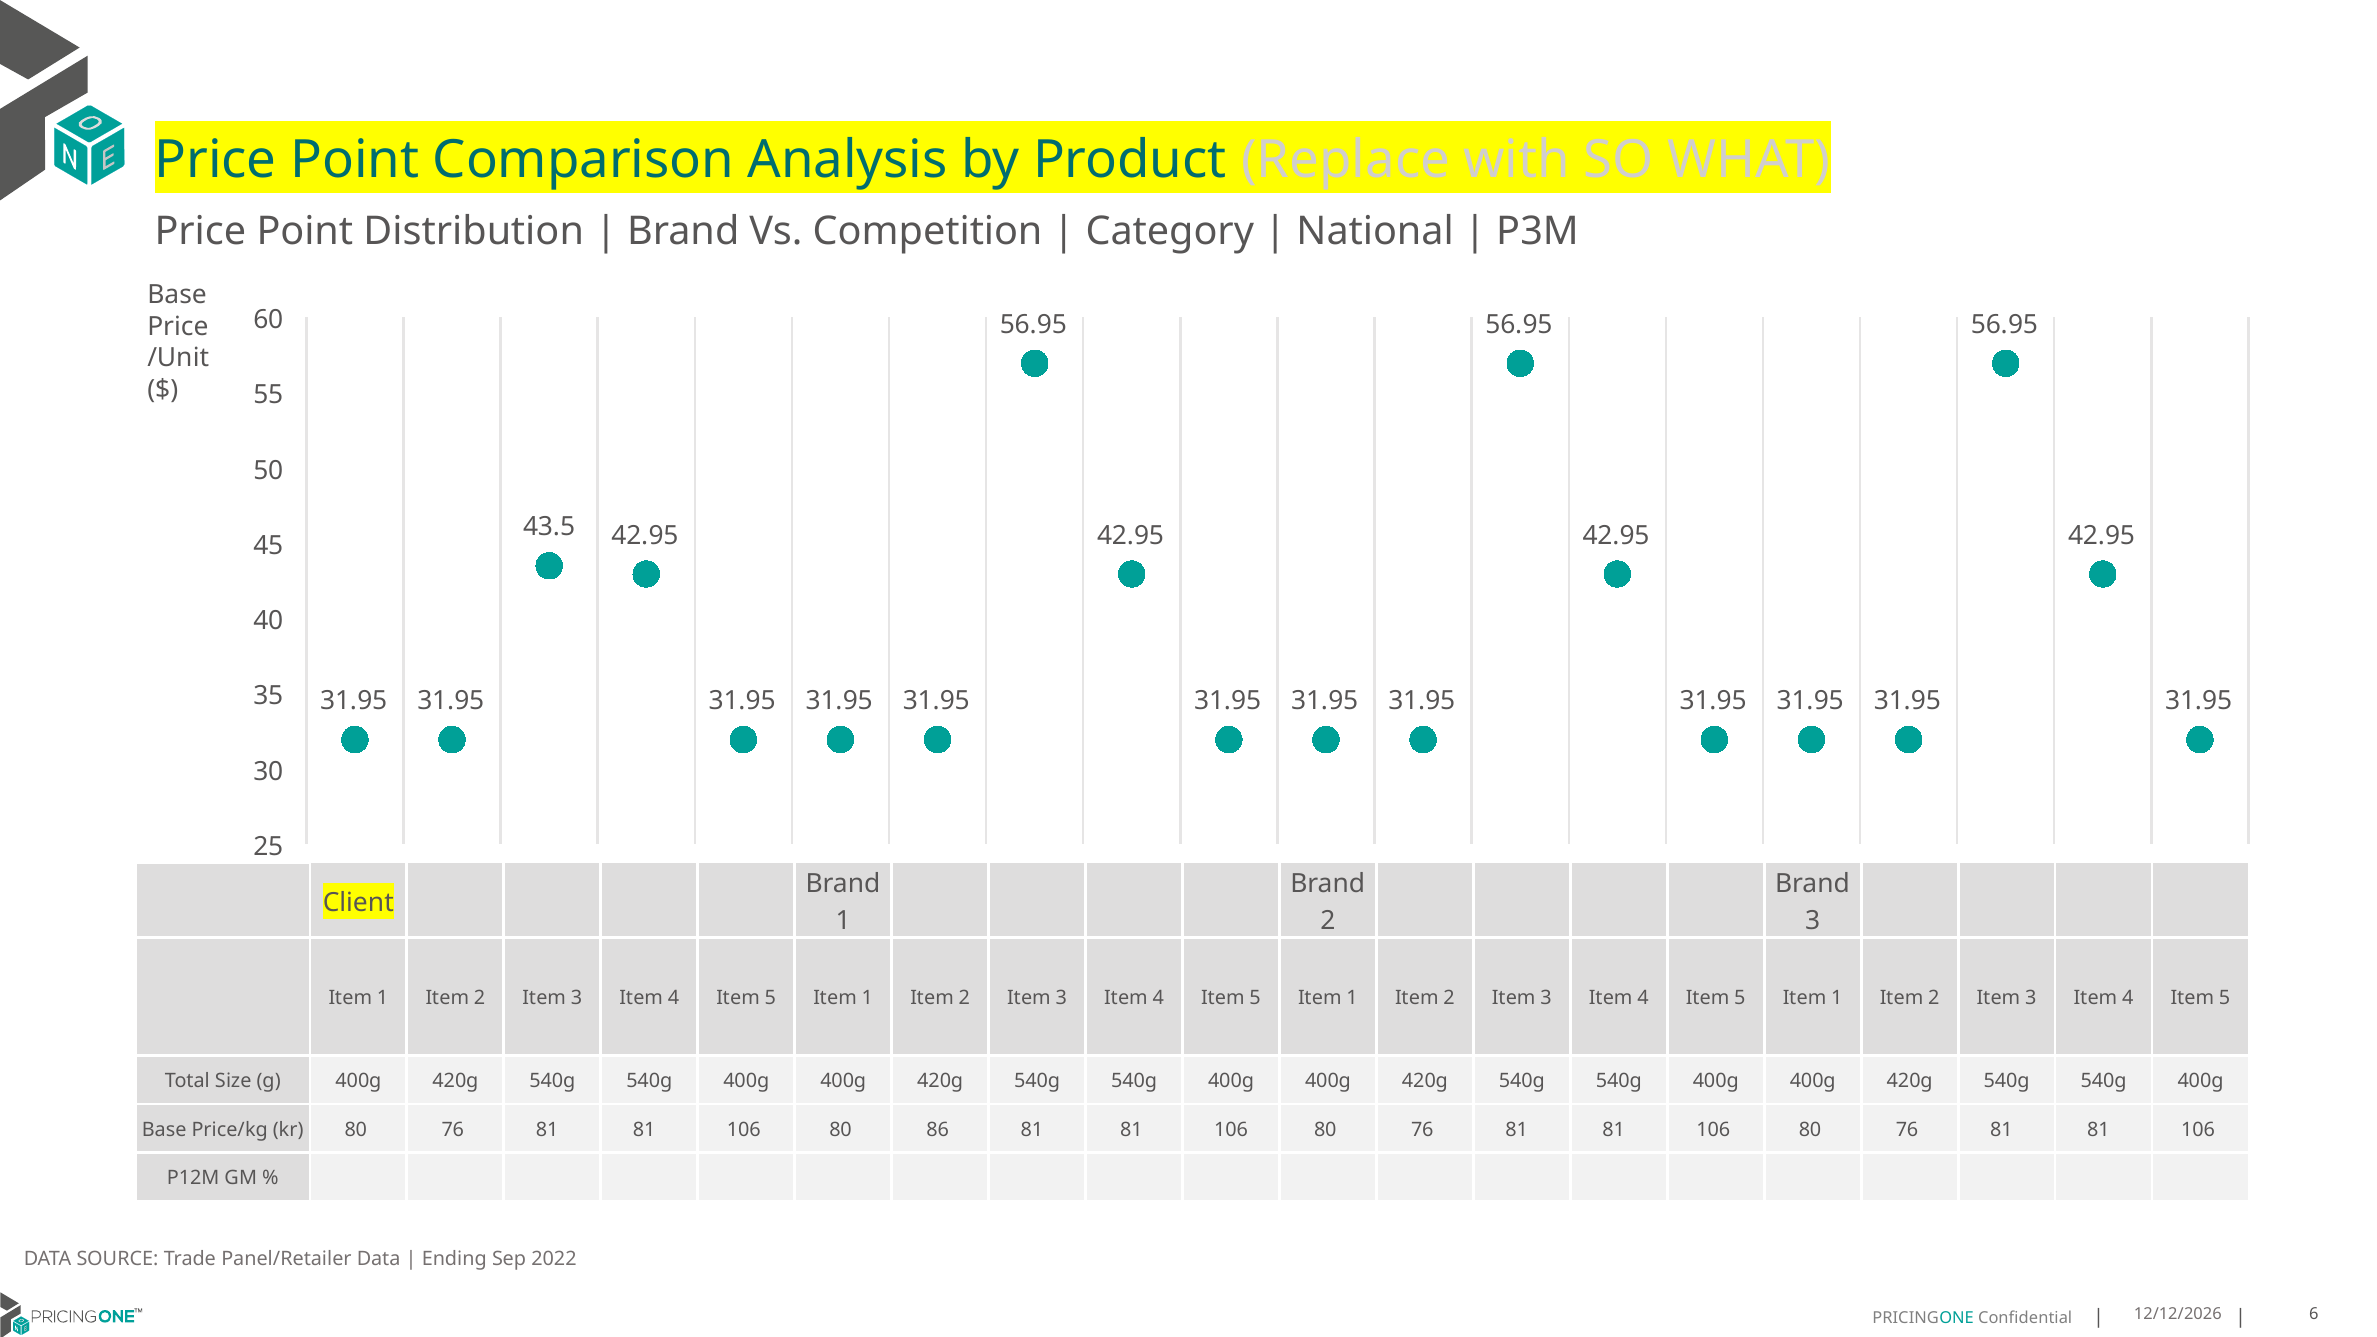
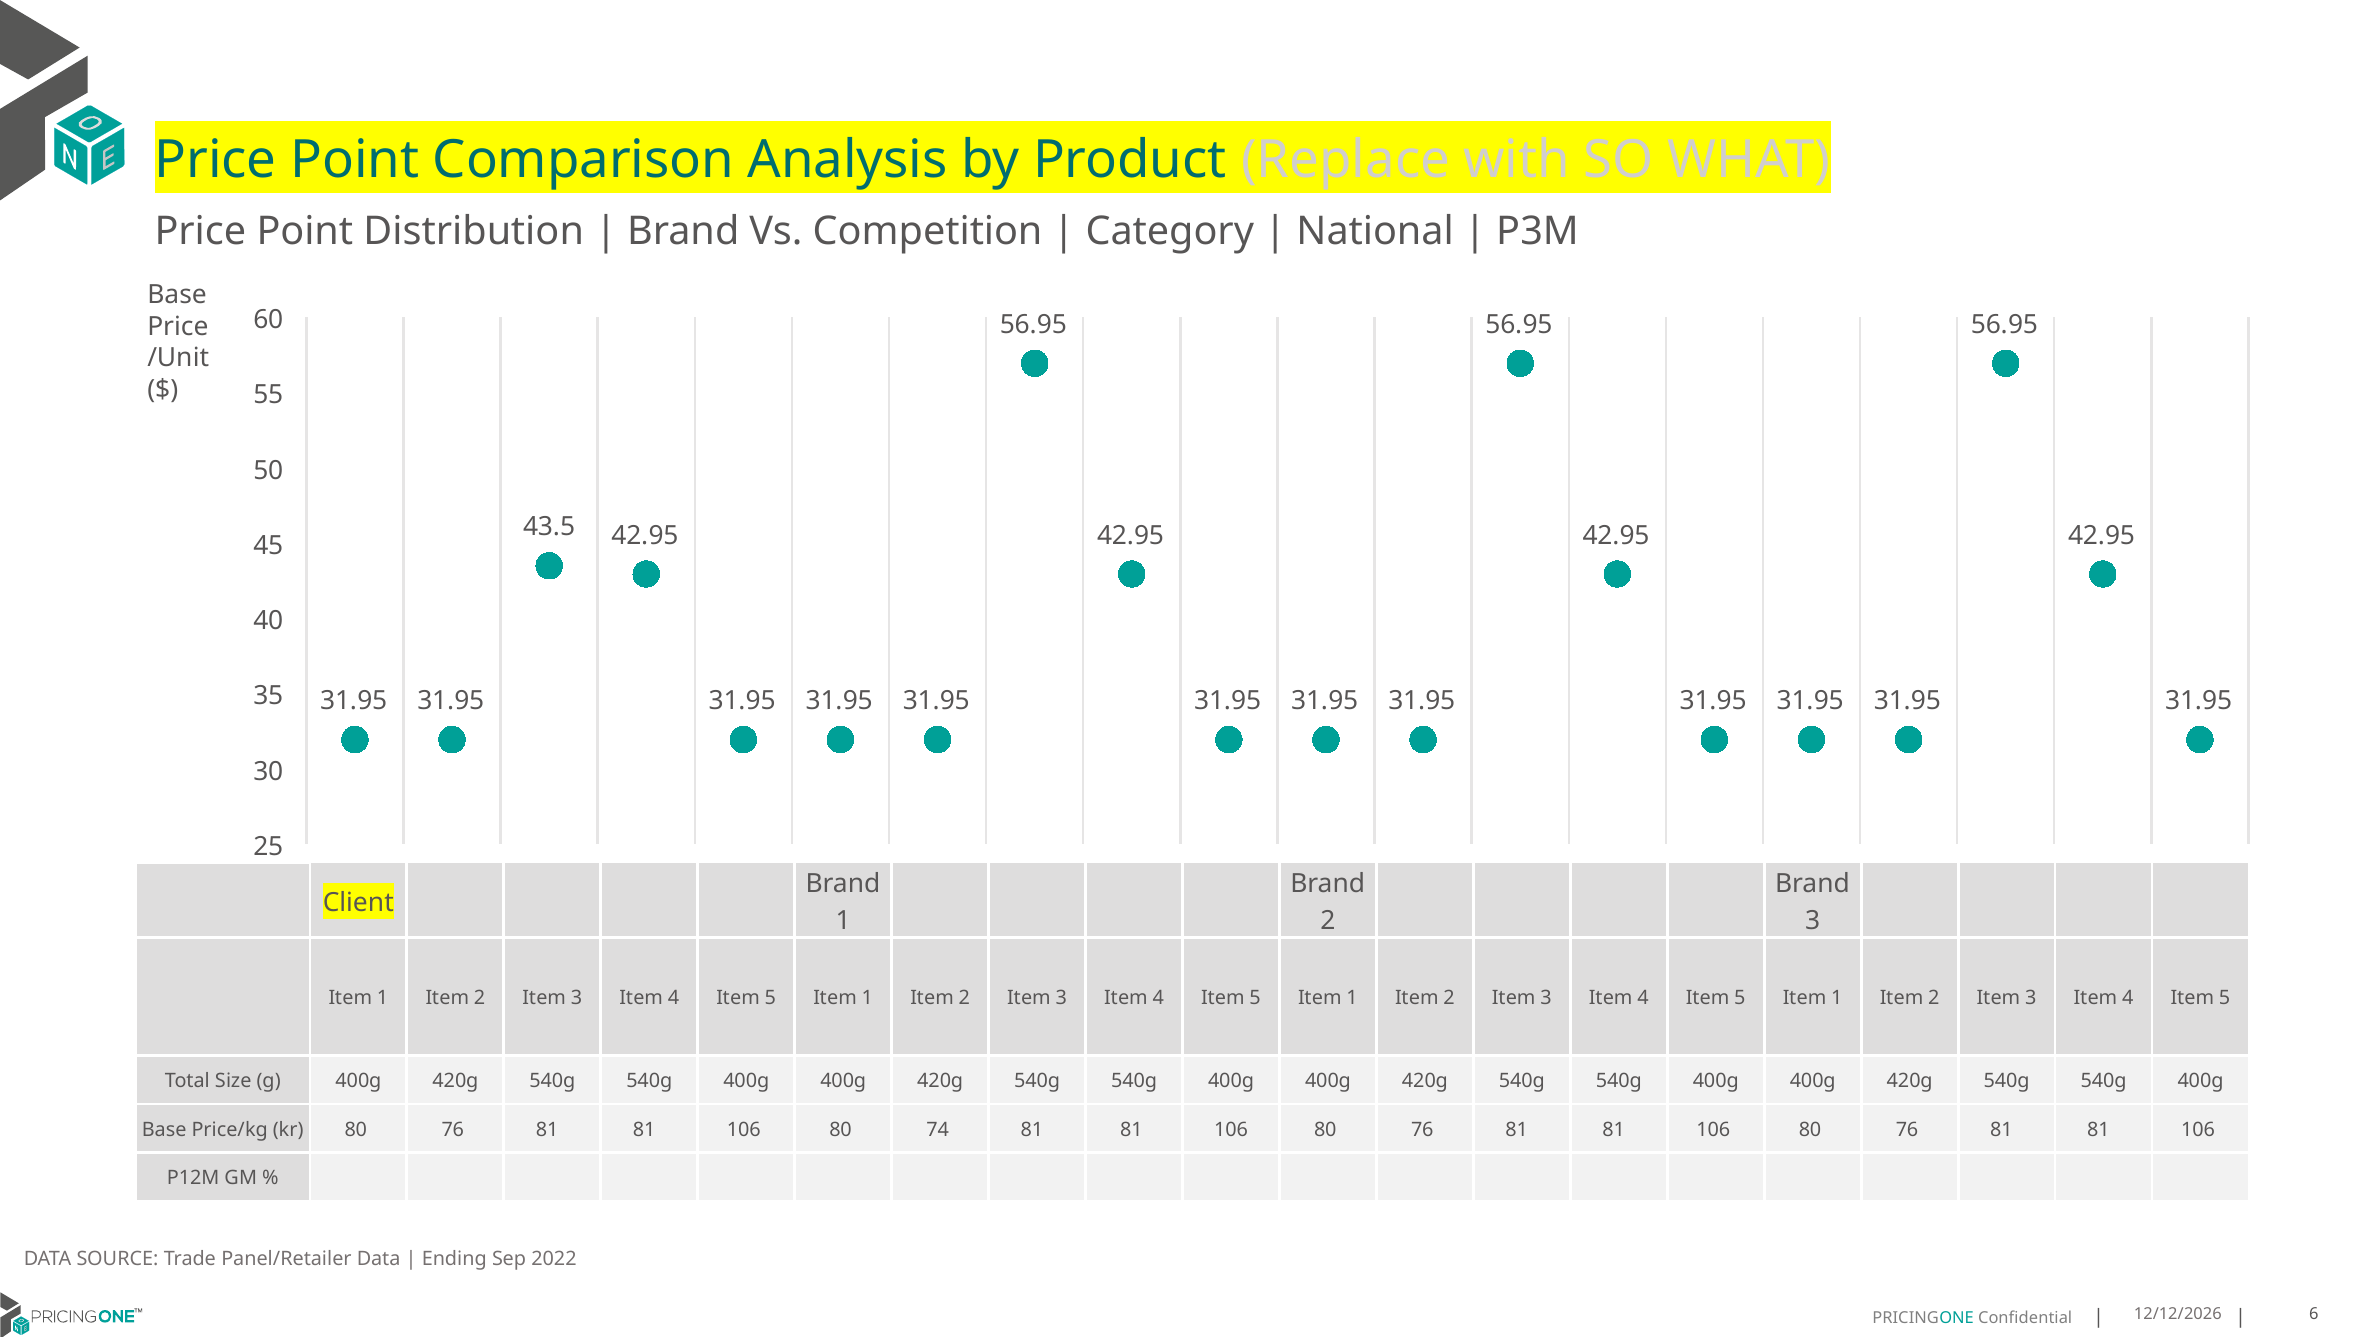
86: 86 -> 74 (938, 1130)
